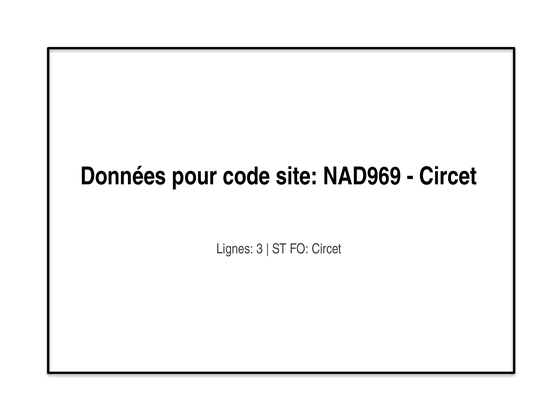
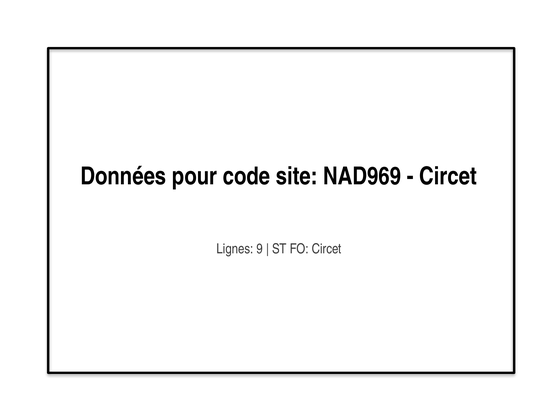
3: 3 -> 9 (260, 249)
